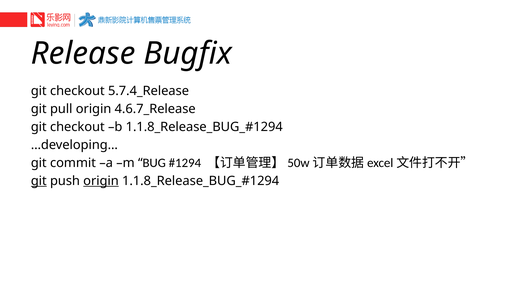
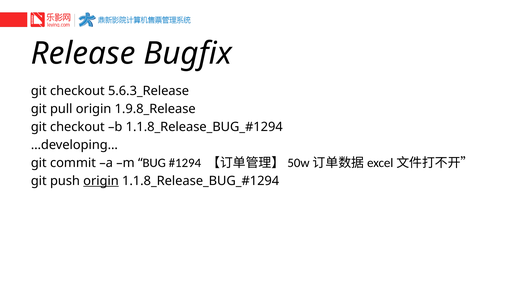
5.7.4_Release: 5.7.4_Release -> 5.6.3_Release (149, 91)
4.6.7_Release: 4.6.7_Release -> 1.9.8_Release (155, 109)
git underline: present -> none (39, 181)
